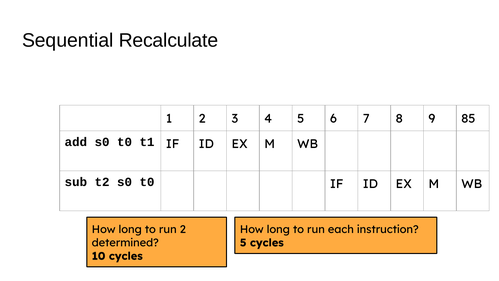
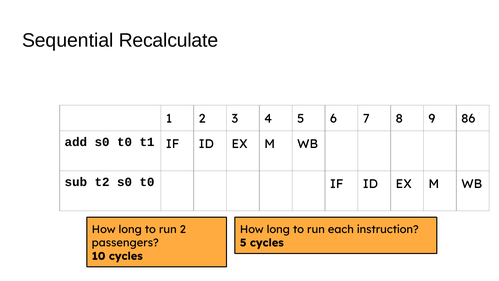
85: 85 -> 86 (468, 118)
determined: determined -> passengers (125, 243)
